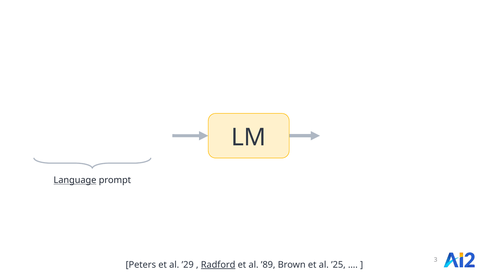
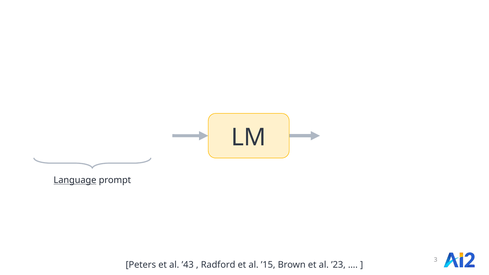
’29: ’29 -> ’43 (188, 265)
Radford underline: present -> none (218, 265)
’89: ’89 -> ’15 (268, 265)
’25: ’25 -> ’23 (338, 265)
